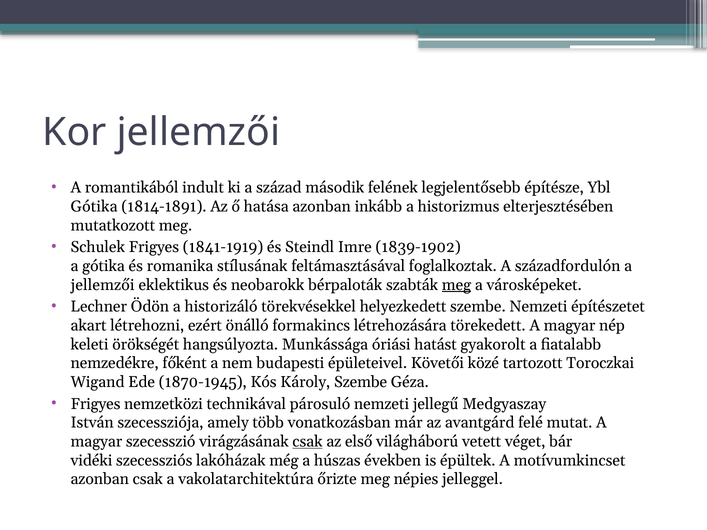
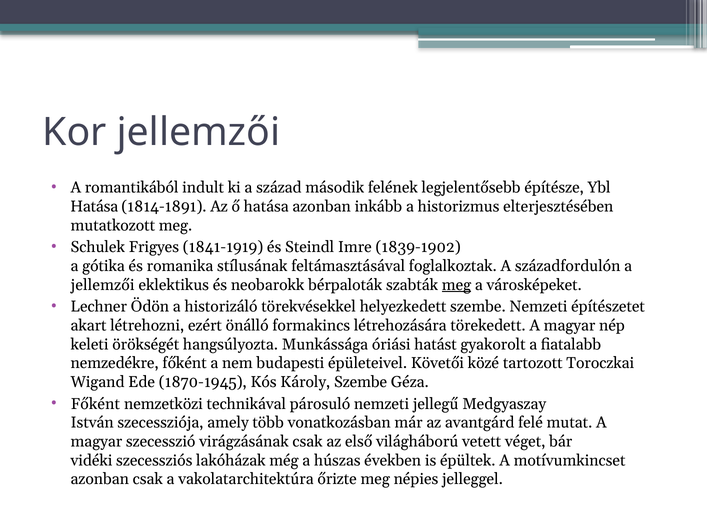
Gótika: Gótika -> Hatása (94, 207)
Frigyes: Frigyes -> Főként (95, 404)
csak underline: present -> none (308, 442)
